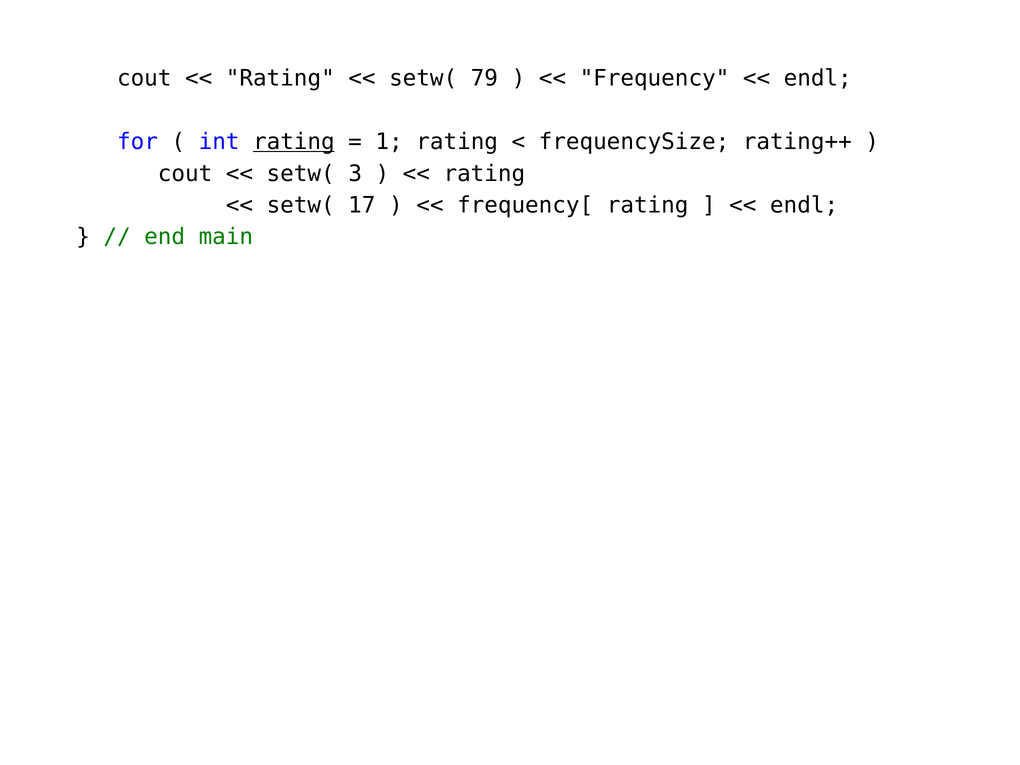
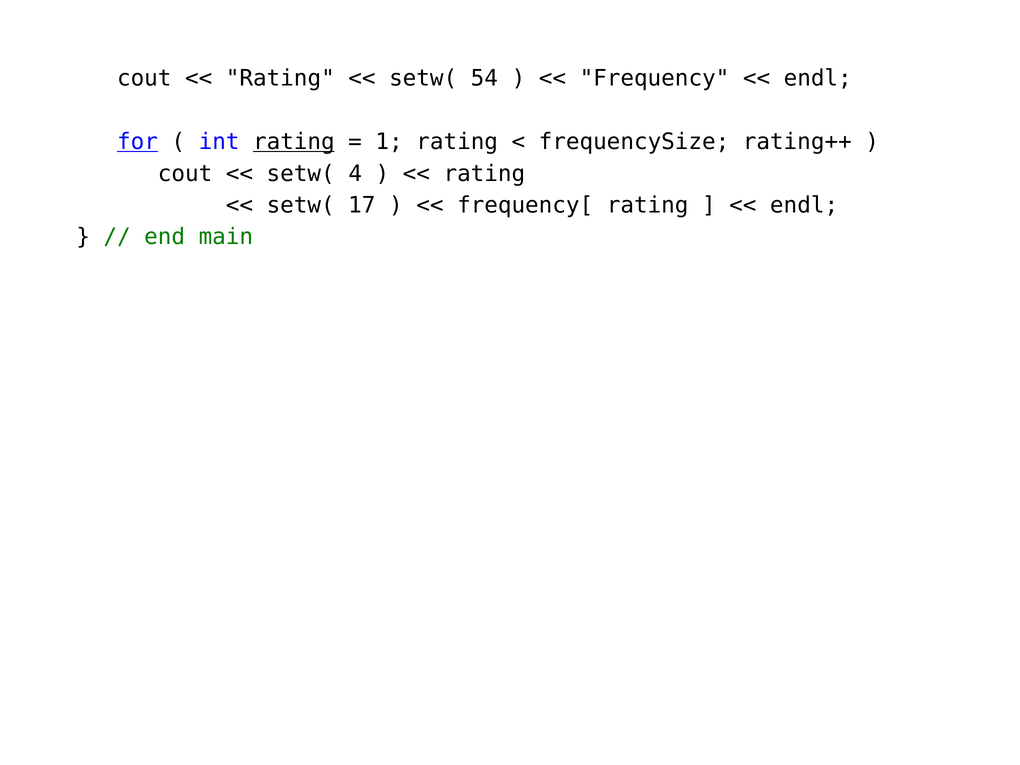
79: 79 -> 54 (484, 78)
for underline: none -> present (137, 142)
3: 3 -> 4 (355, 174)
